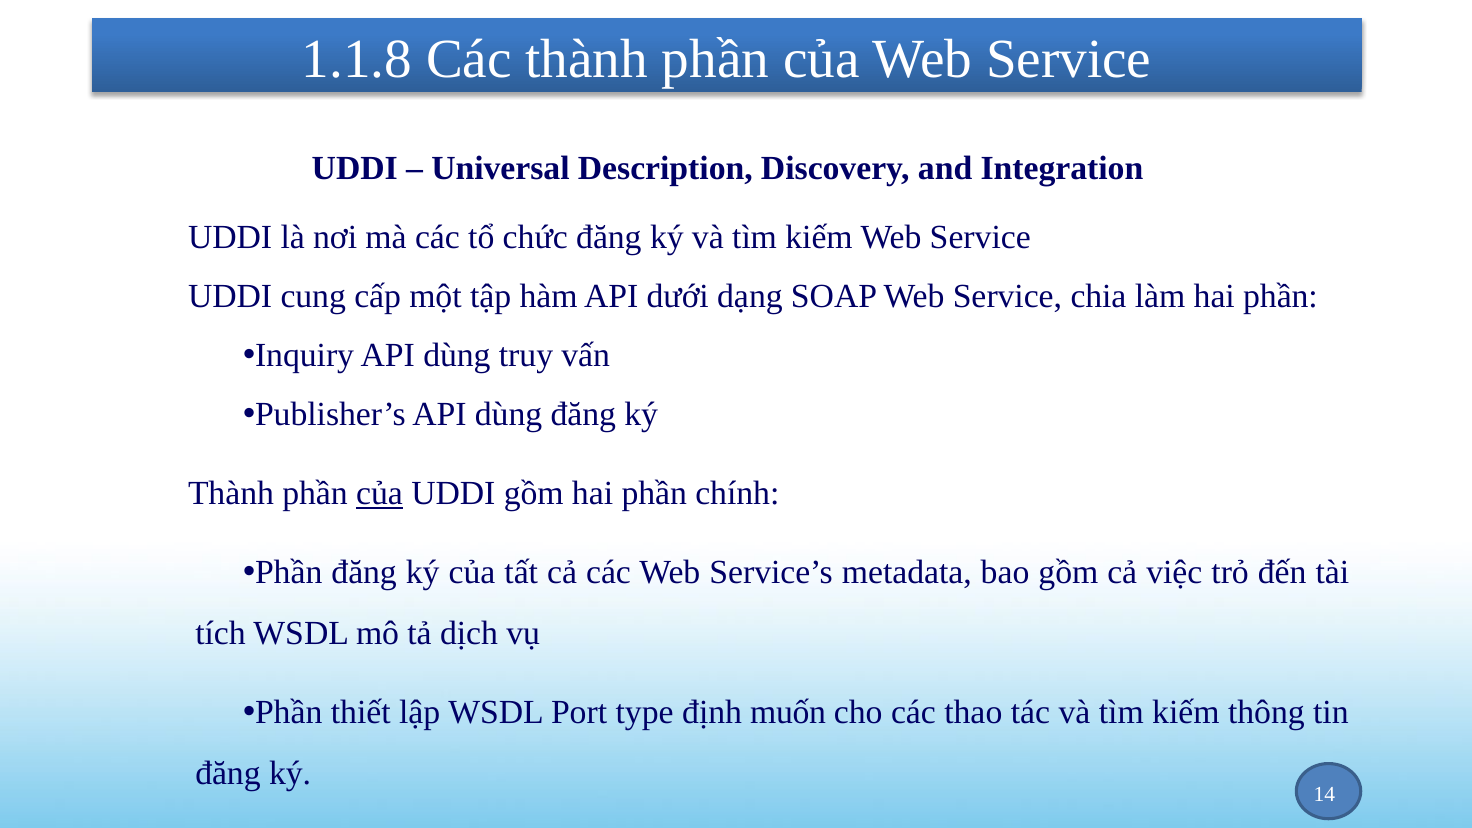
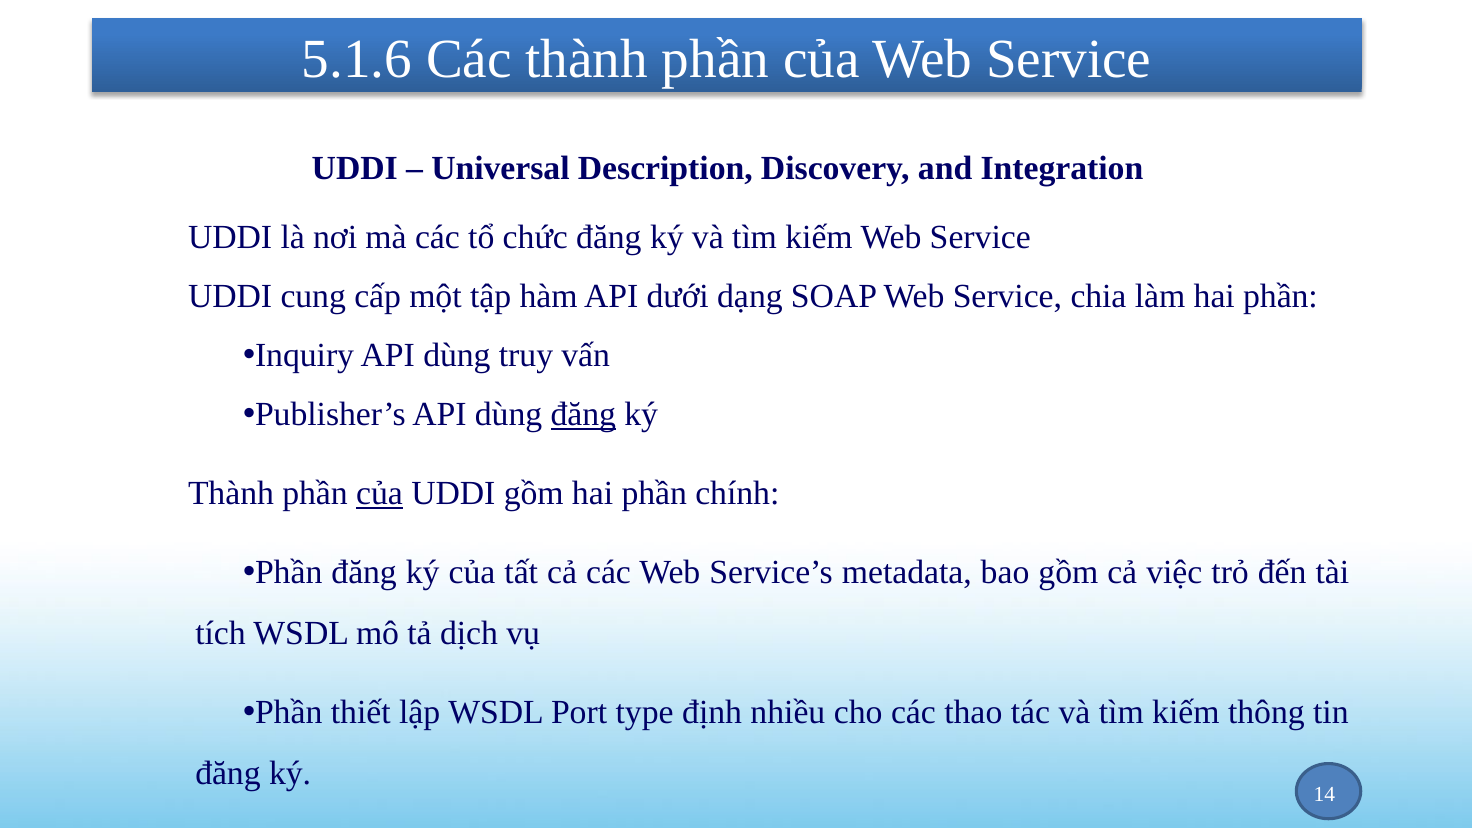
1.1.8: 1.1.8 -> 5.1.6 (357, 59)
đăng underline: none -> present (583, 415)
muốn: muốn -> nhiều (788, 713)
